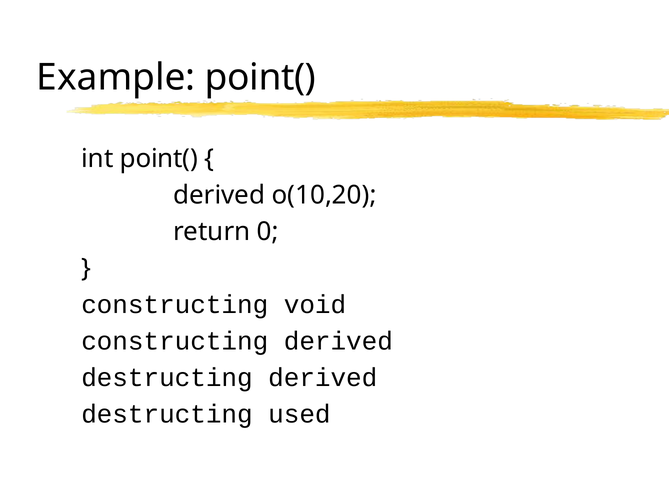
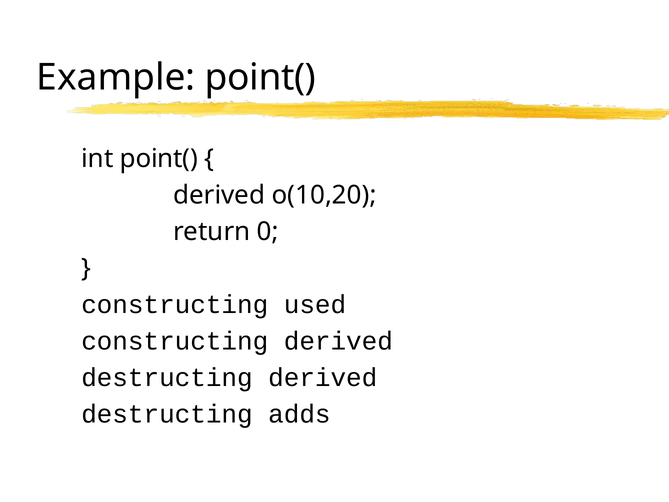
void: void -> used (315, 305)
used: used -> adds (299, 414)
